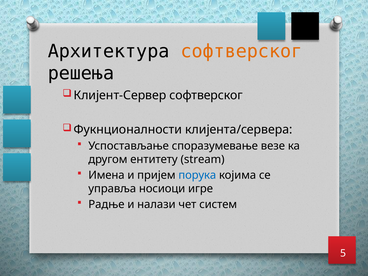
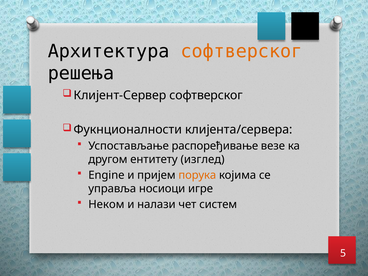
споразумевање: споразумевање -> распоређивање (215, 146)
stream: stream -> изглед (203, 159)
Имена: Имена -> Engine (106, 175)
порука colour: blue -> orange (197, 175)
Радње: Радње -> Неком (106, 204)
